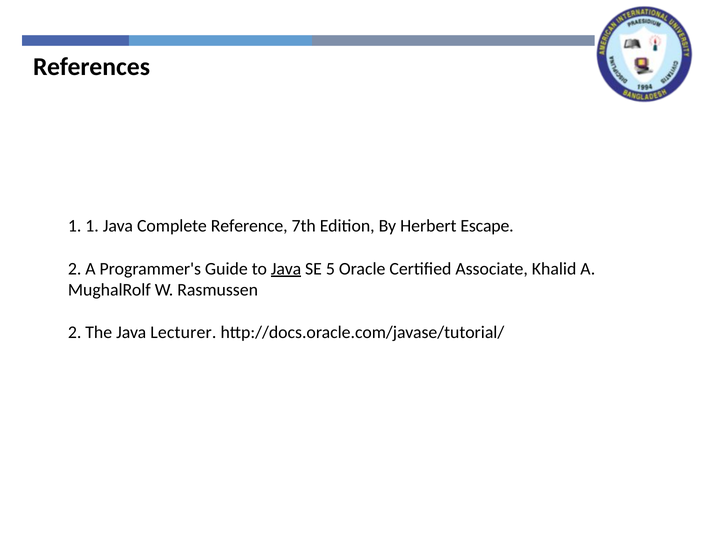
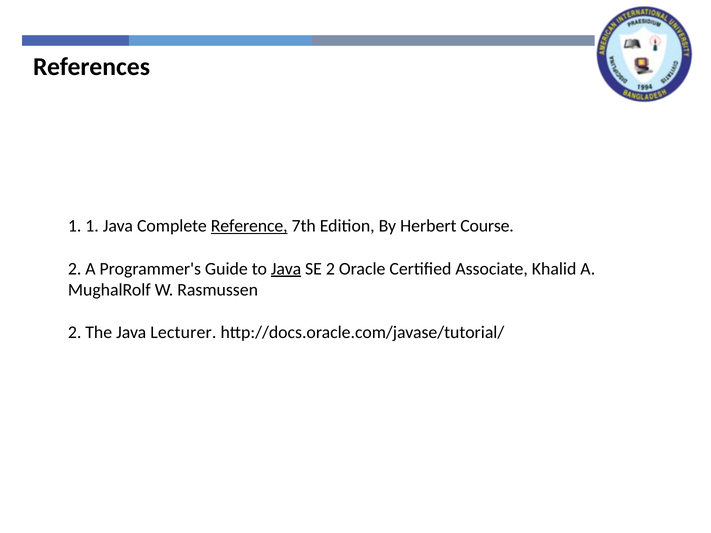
Reference underline: none -> present (249, 226)
Escape: Escape -> Course (487, 226)
SE 5: 5 -> 2 (330, 269)
